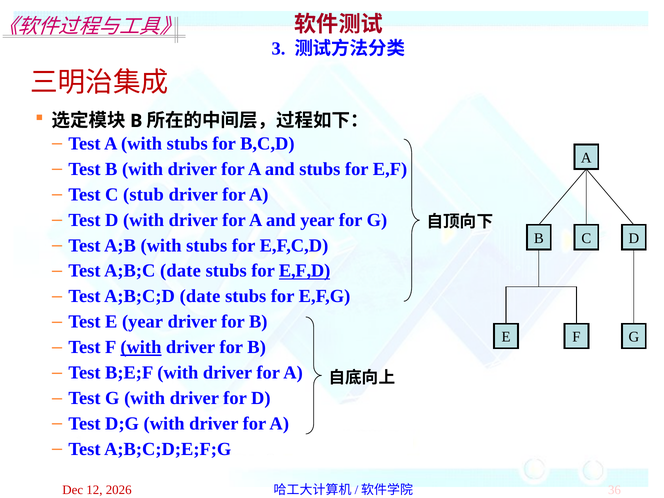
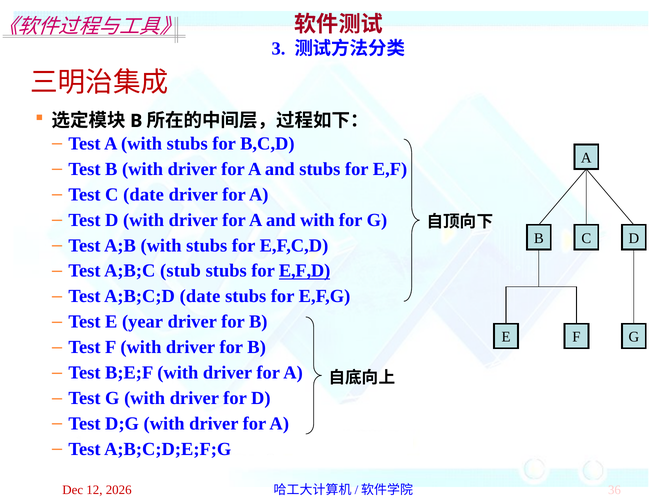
C stub: stub -> date (143, 194)
and year: year -> with (317, 220)
A;B;C date: date -> stub (180, 271)
with underline: present -> none (141, 347)
